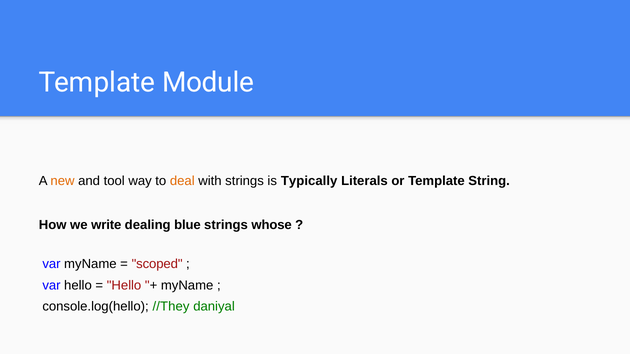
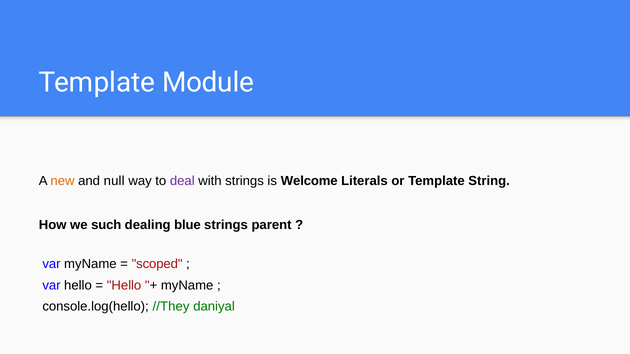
tool: tool -> null (114, 181)
deal colour: orange -> purple (182, 181)
Typically: Typically -> Welcome (309, 181)
write: write -> such (106, 225)
whose: whose -> parent (272, 225)
